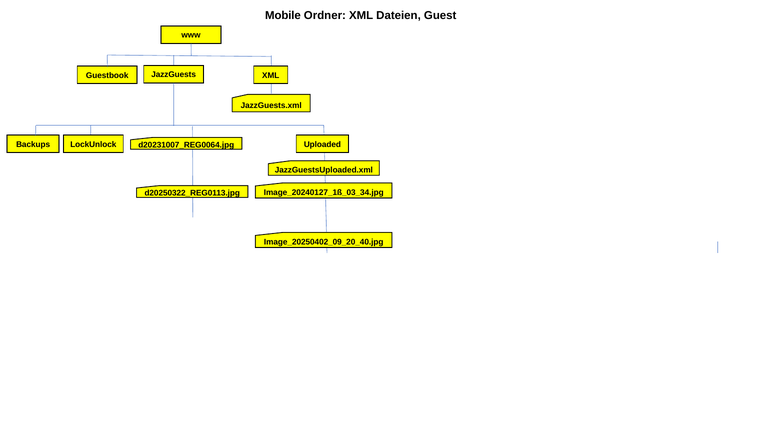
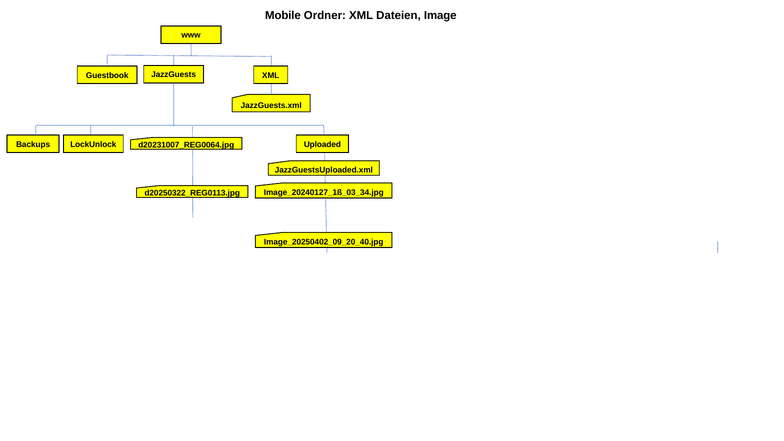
Guest: Guest -> Image (440, 15)
